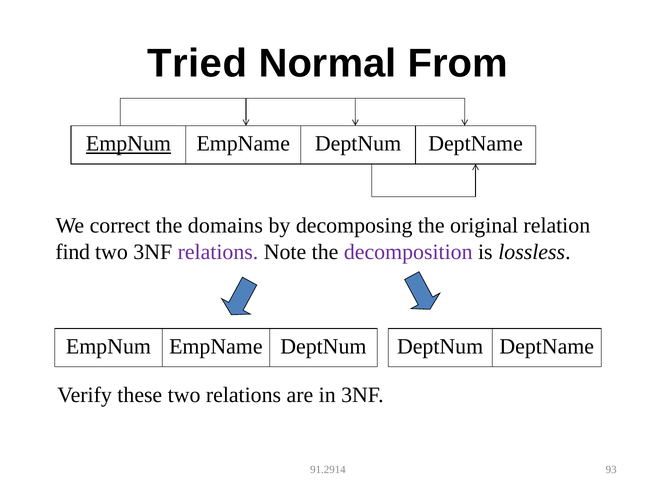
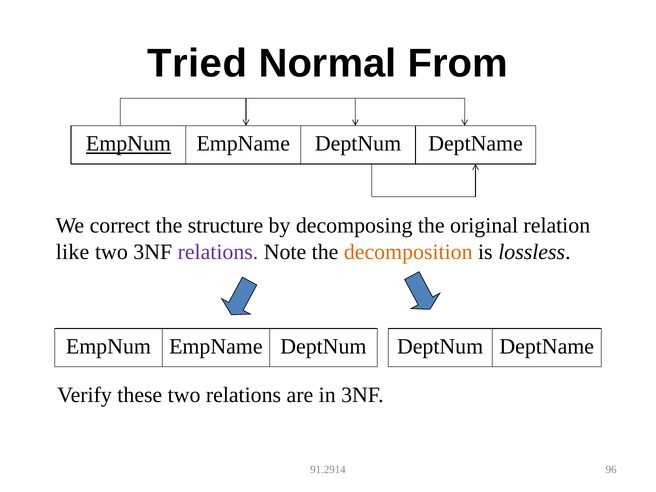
domains: domains -> structure (226, 226)
find: find -> like (73, 252)
decomposition colour: purple -> orange (408, 252)
93: 93 -> 96 (611, 470)
